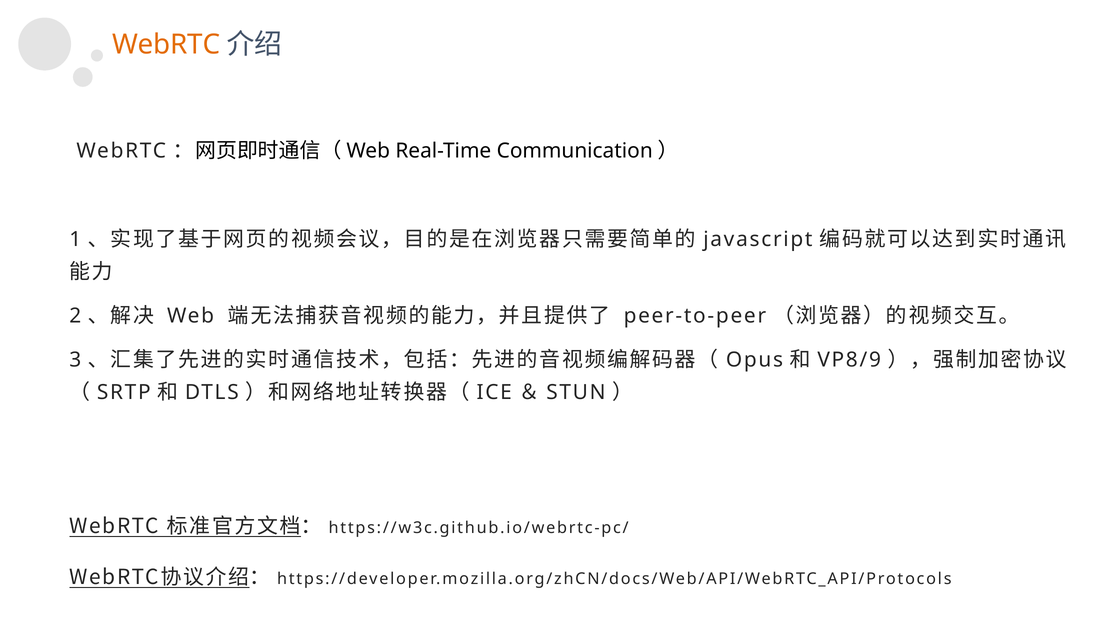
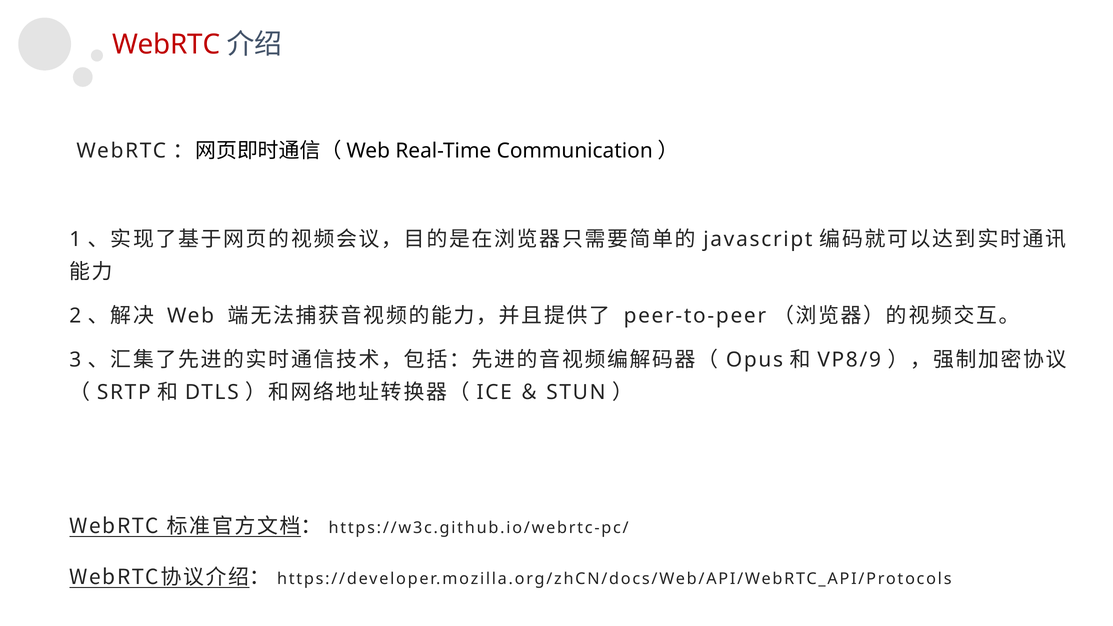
WebRTC colour: orange -> red (166, 44)
